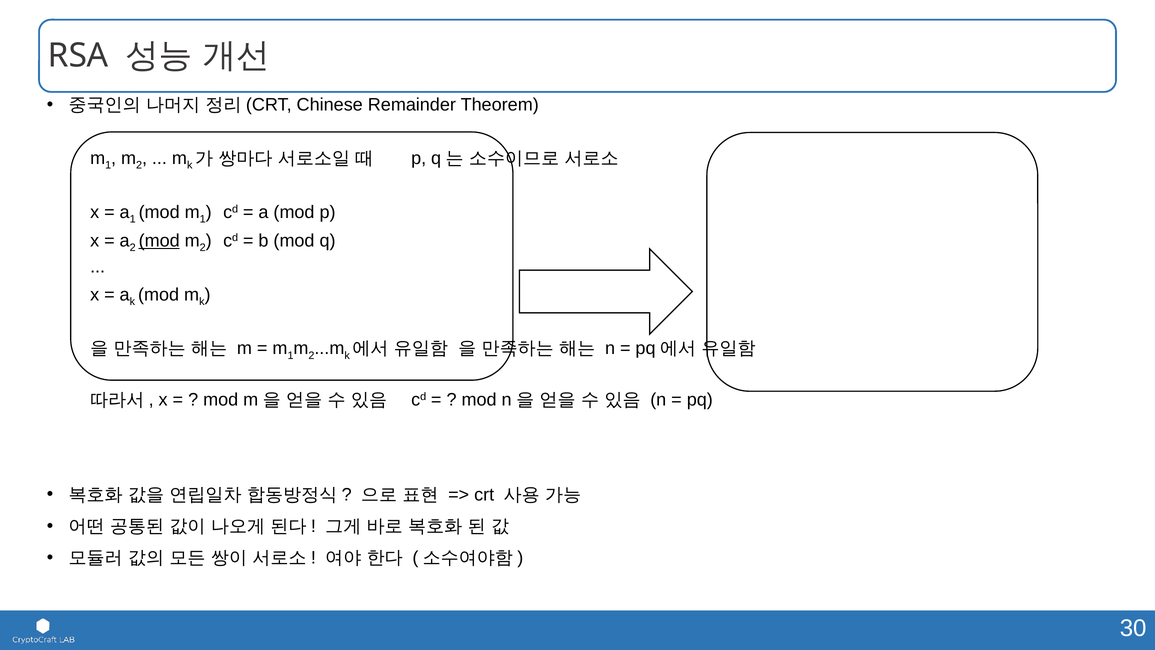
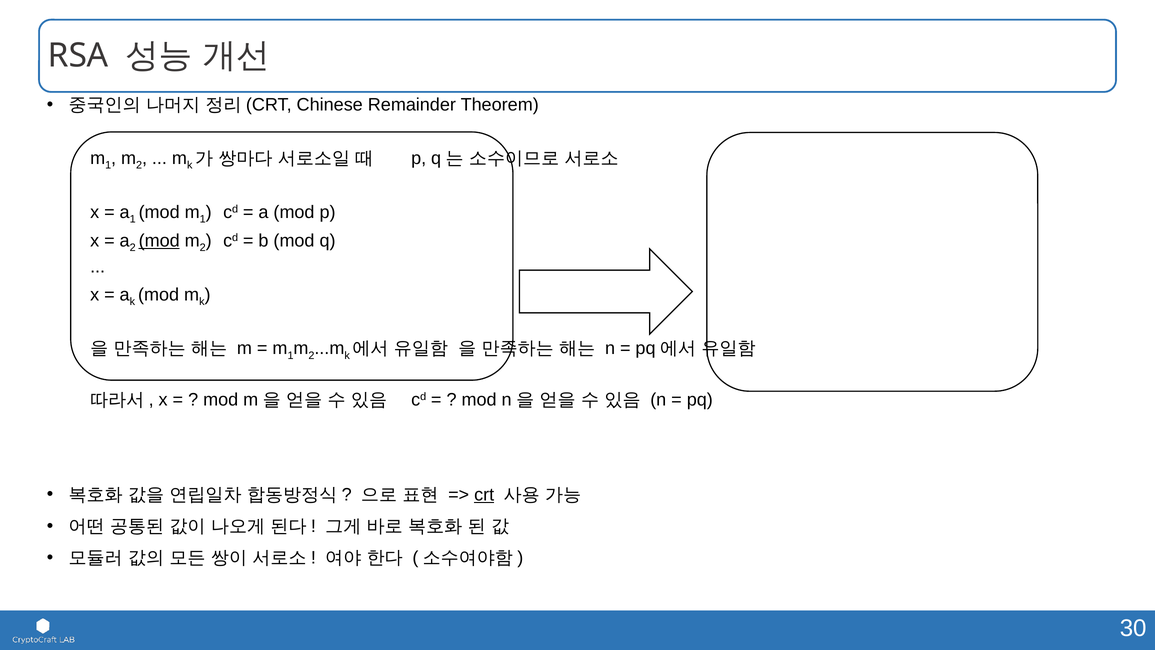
crt underline: none -> present (484, 494)
